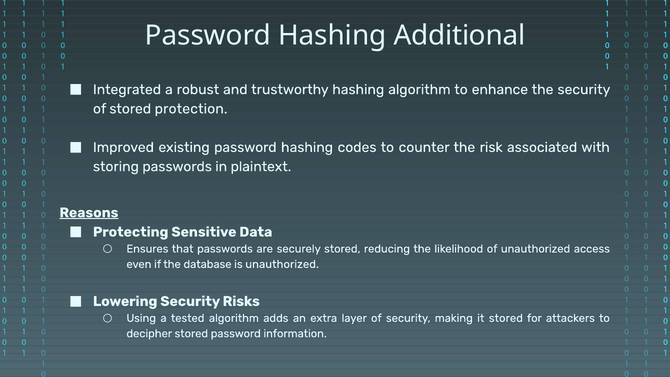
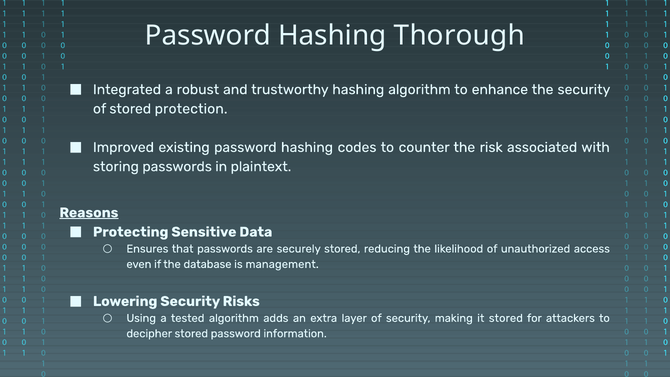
Additional: Additional -> Thorough (459, 35)
is unauthorized: unauthorized -> management (282, 264)
